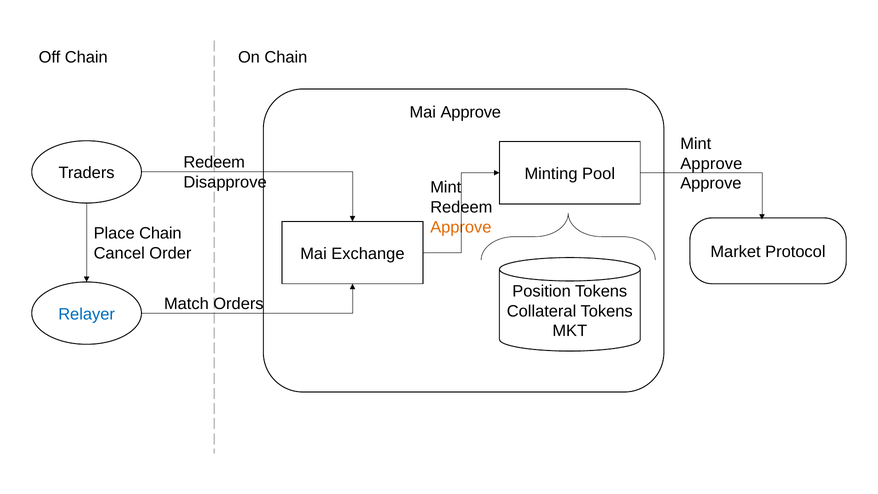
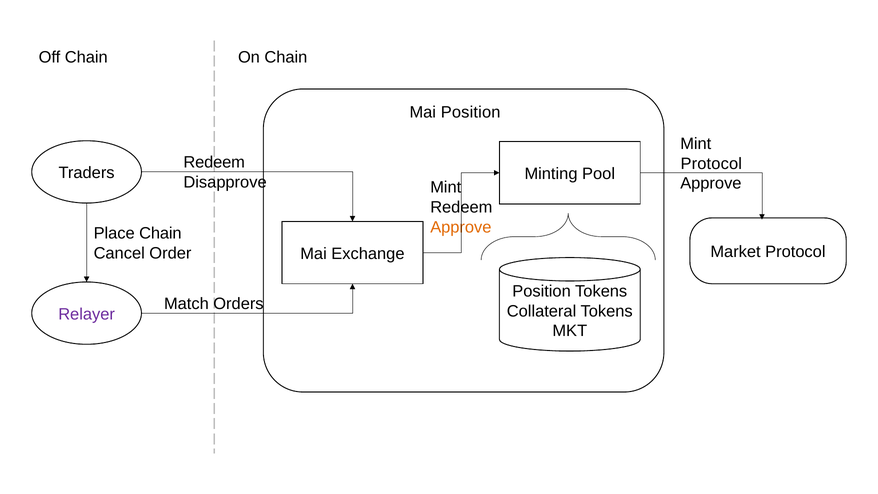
Mai Approve: Approve -> Position (471, 112)
Approve: Approve -> Protocol (711, 164)
Relayer colour: blue -> purple (87, 314)
